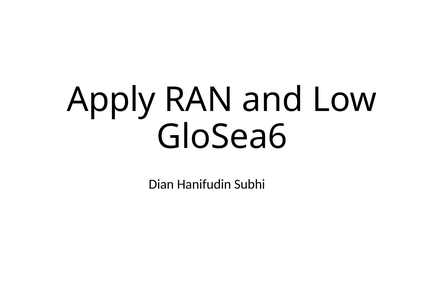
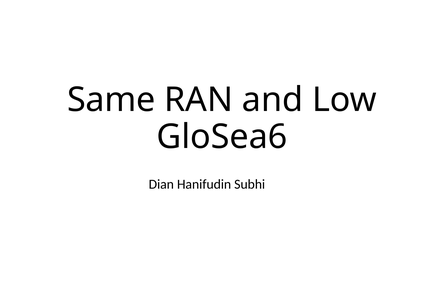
Apply: Apply -> Same (111, 100)
